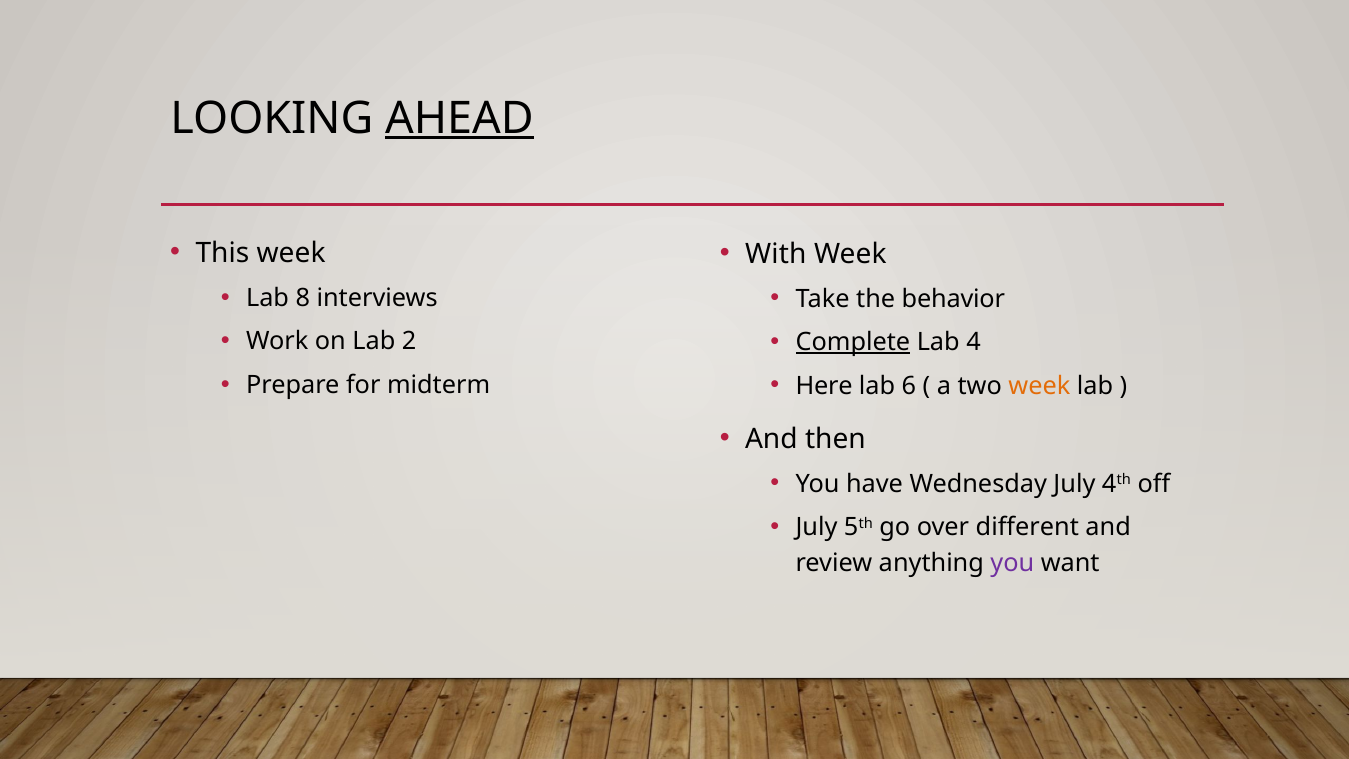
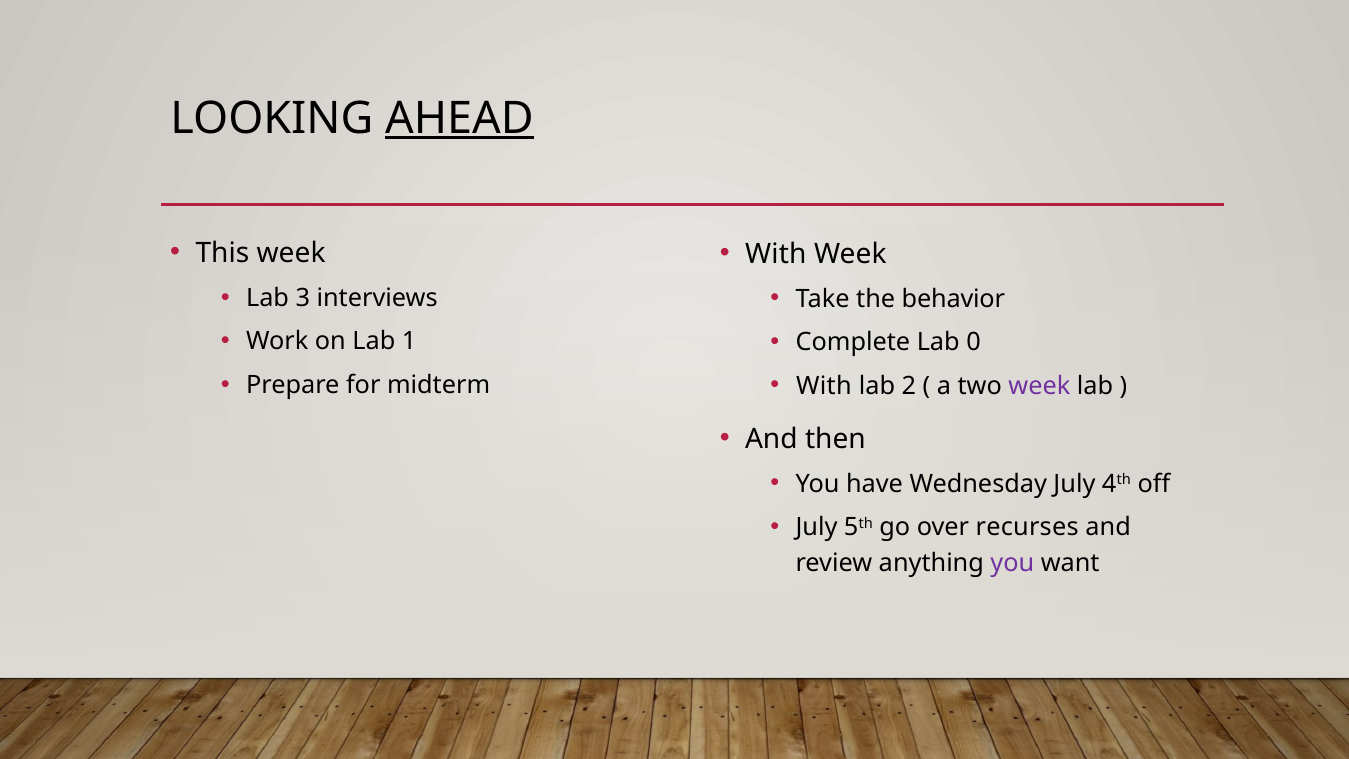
8: 8 -> 3 (303, 298)
2: 2 -> 1 (409, 342)
Complete underline: present -> none (853, 342)
4: 4 -> 0 (974, 342)
Here: Here -> With (824, 386)
6: 6 -> 2 (909, 386)
week colour: orange -> purple (1039, 386)
different: different -> recurses (1027, 527)
